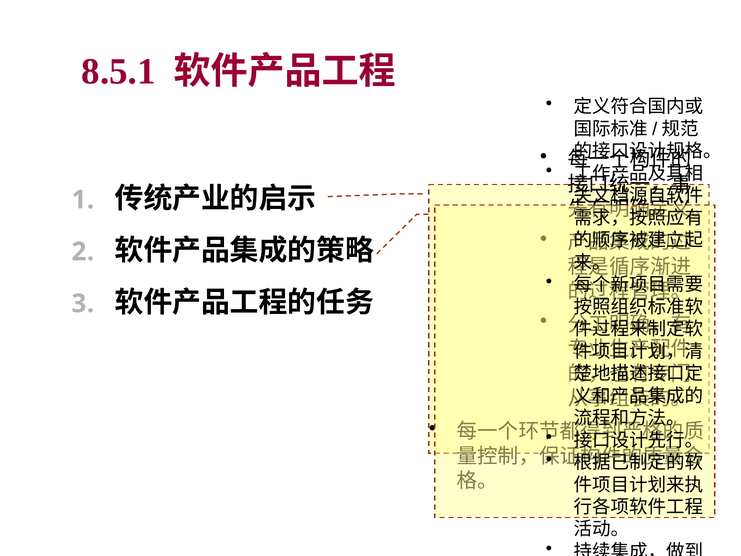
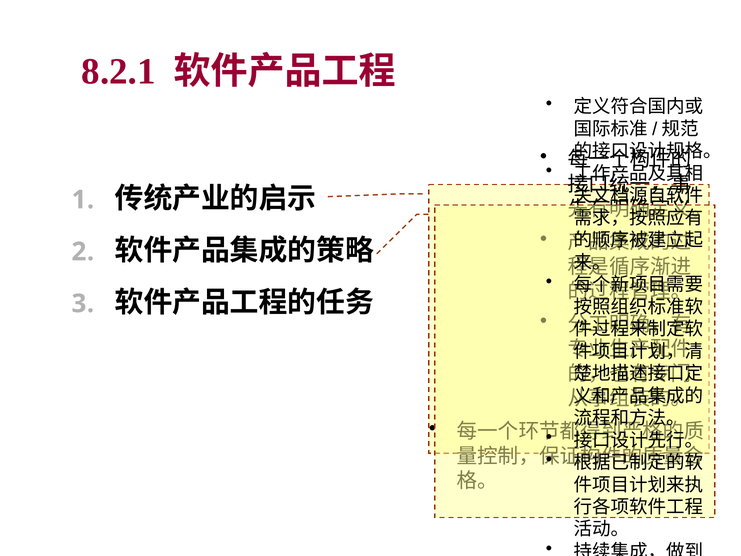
8.5.1: 8.5.1 -> 8.2.1 (119, 71)
